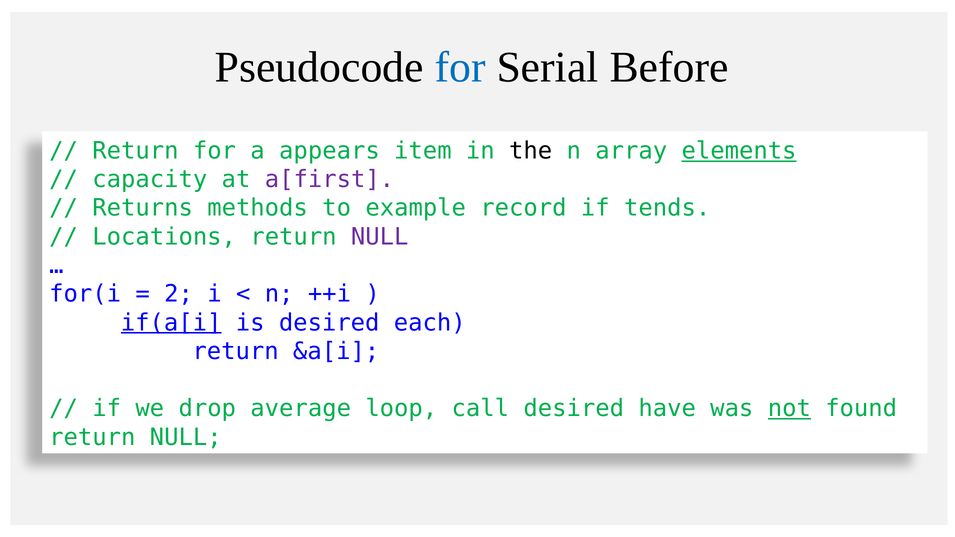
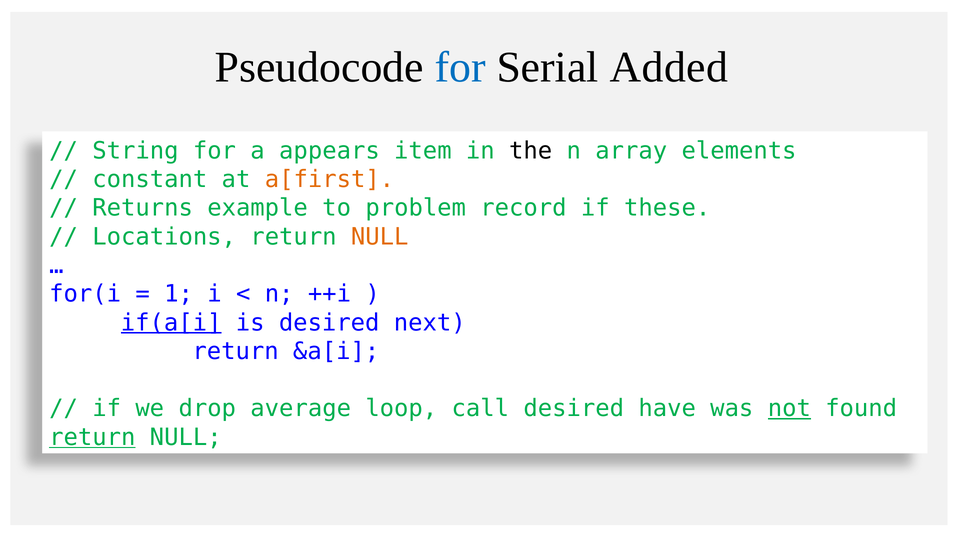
Before: Before -> Added (669, 68)
Return: Return -> String (135, 151)
elements underline: present -> none (739, 151)
capacity: capacity -> constant (150, 180)
a[first colour: purple -> orange (329, 180)
methods: methods -> example (258, 208)
example: example -> problem (416, 208)
tends: tends -> these (667, 208)
NULL colour: purple -> orange (380, 237)
2: 2 -> 1 (179, 294)
each: each -> next (430, 323)
return underline: none -> present (92, 437)
